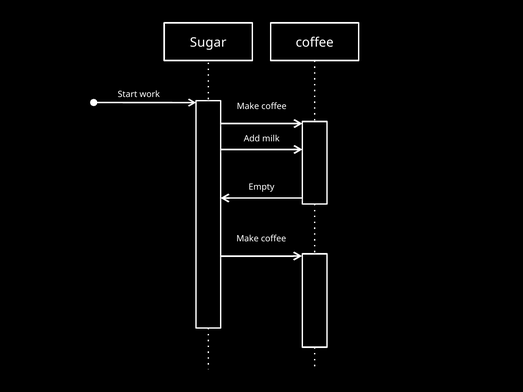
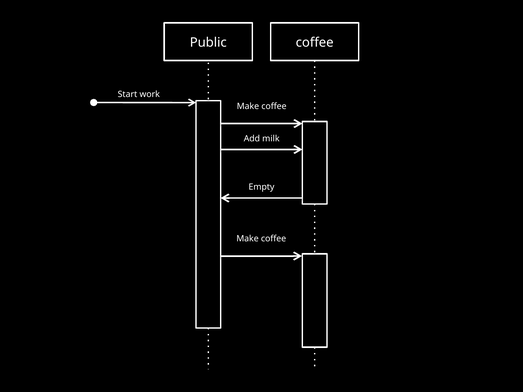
Sugar: Sugar -> Public (208, 43)
